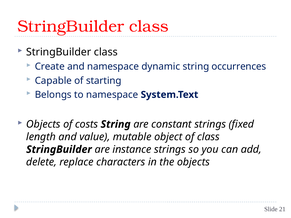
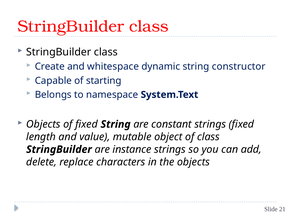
and namespace: namespace -> whitespace (113, 67)
occurrences: occurrences -> constructor (239, 67)
of costs: costs -> fixed (86, 124)
